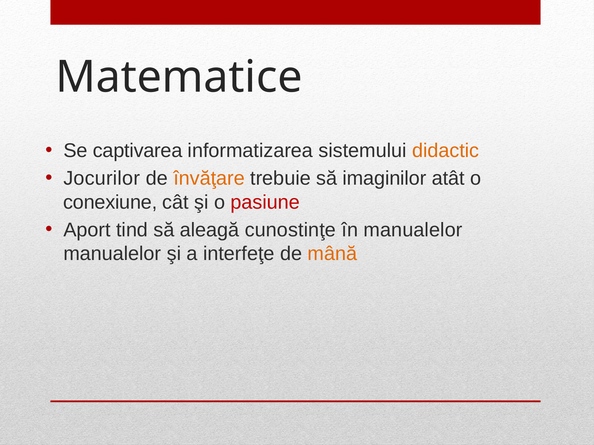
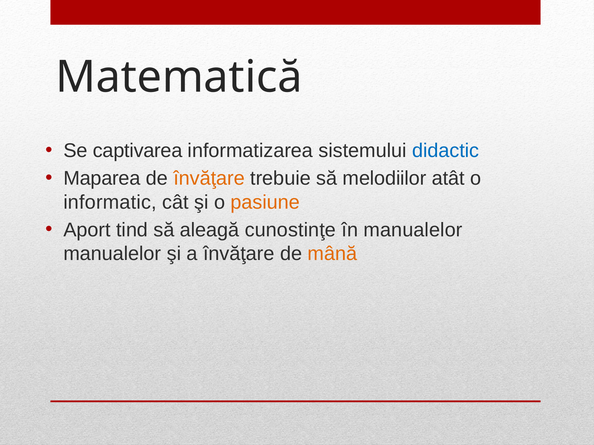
Matematice: Matematice -> Matematică (179, 77)
didactic colour: orange -> blue (446, 151)
Jocurilor: Jocurilor -> Maparea (102, 179)
imaginilor: imaginilor -> melodiilor (384, 179)
conexiune: conexiune -> informatic (110, 202)
pasiune colour: red -> orange (265, 202)
a interfeţe: interfeţe -> învăţare (239, 254)
